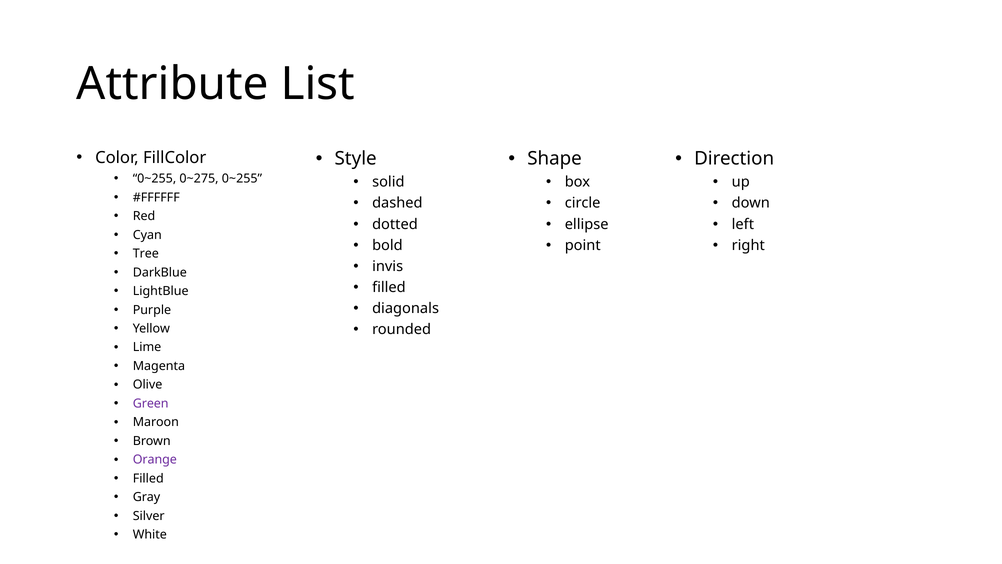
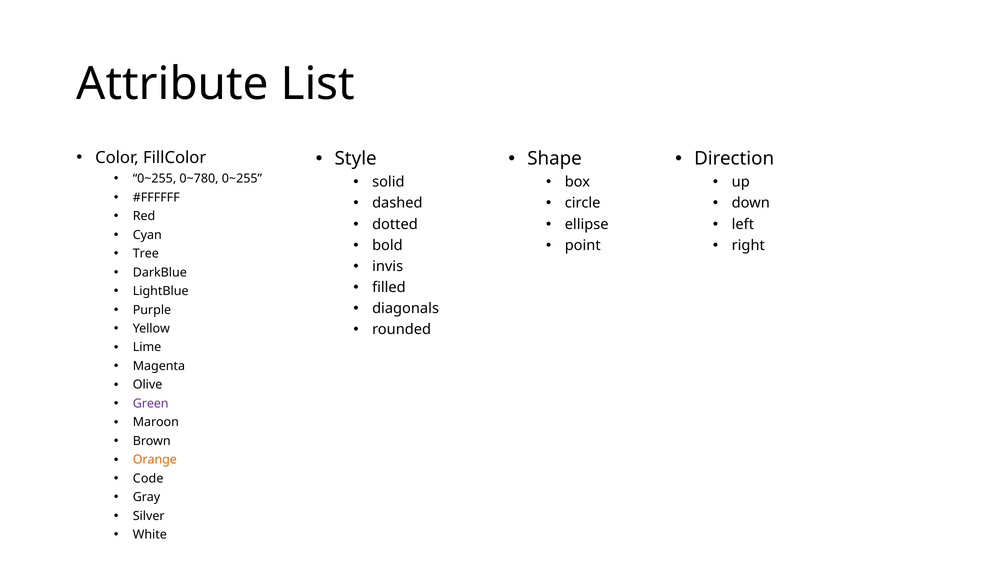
0~275: 0~275 -> 0~780 (199, 179)
Orange colour: purple -> orange (155, 459)
Filled: Filled -> Code (148, 478)
